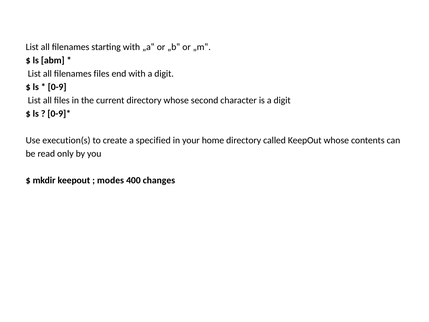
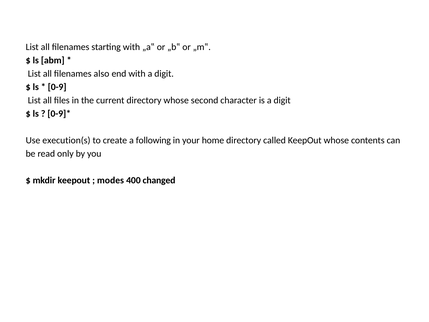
filenames files: files -> also (101, 74)
specified: specified -> following (153, 140)
changes: changes -> changed (159, 180)
